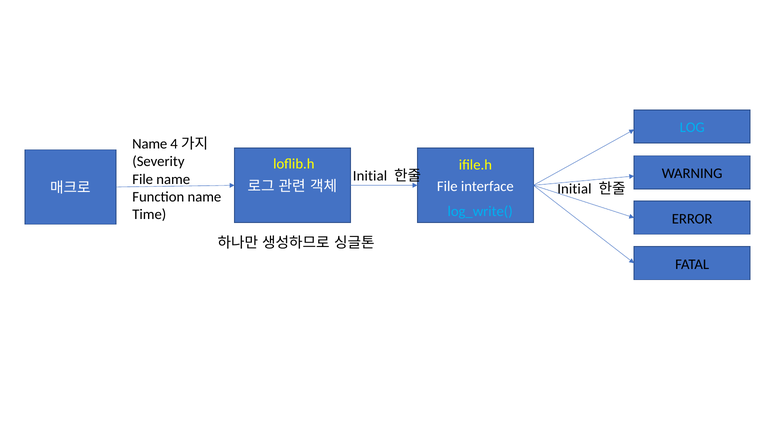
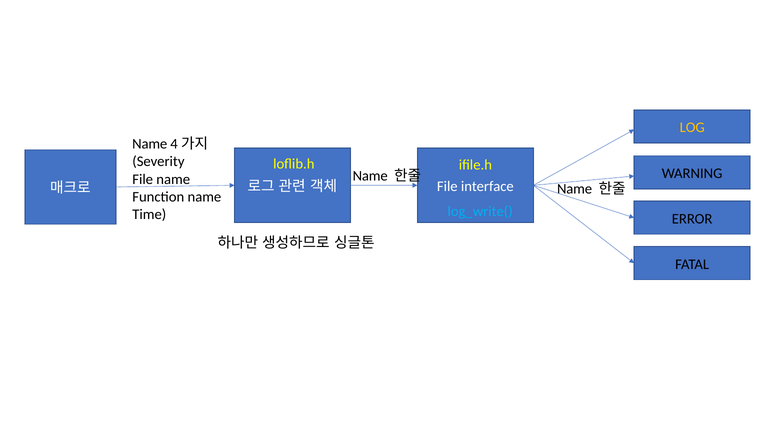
LOG colour: light blue -> yellow (692, 128)
Initial: Initial -> Name (370, 176)
Initial: Initial -> Name (575, 189)
